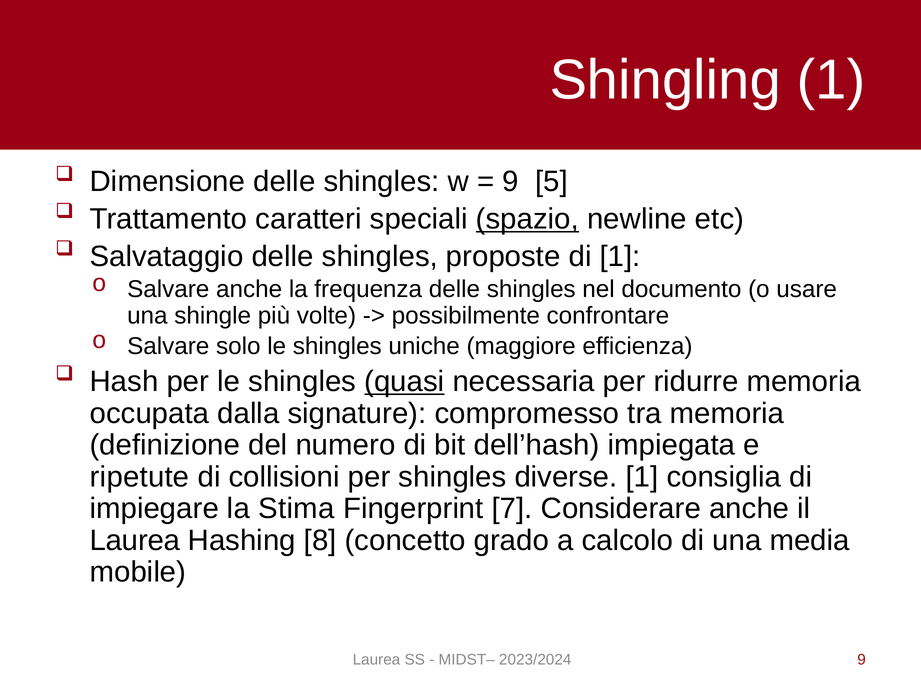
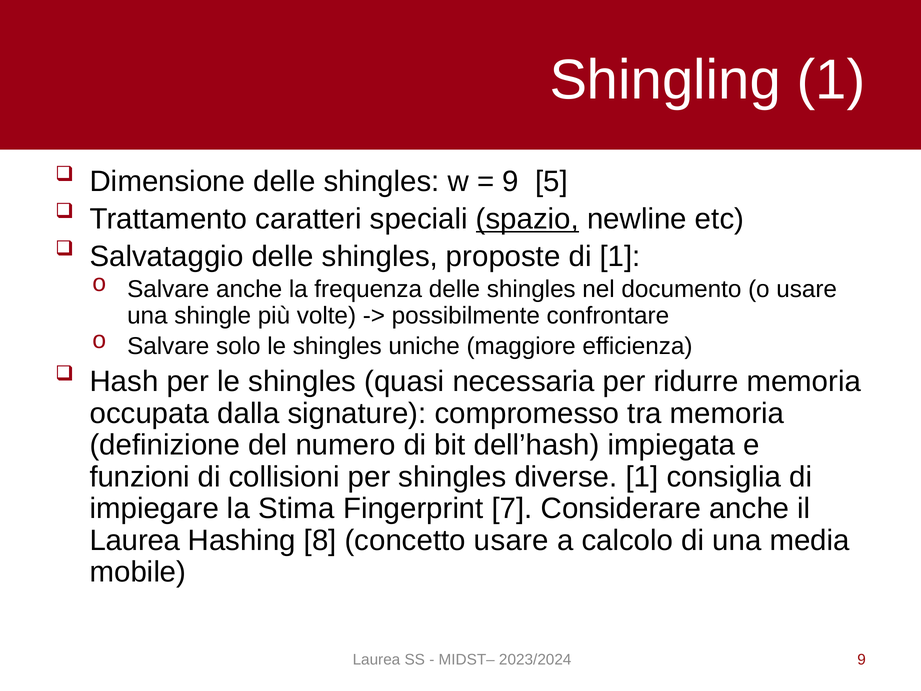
quasi underline: present -> none (404, 381)
ripetute: ripetute -> funzioni (140, 477)
concetto grado: grado -> usare (511, 540)
